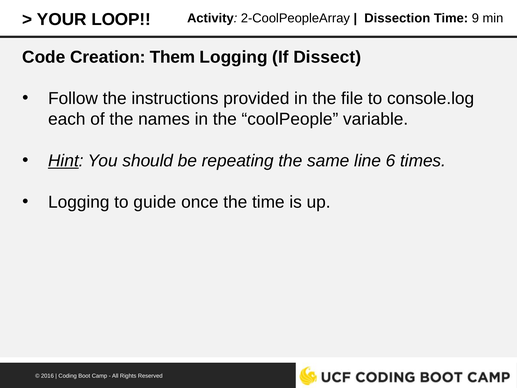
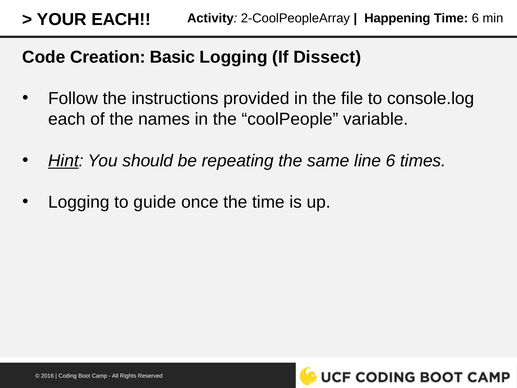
YOUR LOOP: LOOP -> EACH (121, 20)
Dissection: Dissection -> Happening (397, 18)
Time 9: 9 -> 6 (475, 18)
Them: Them -> Basic (172, 57)
